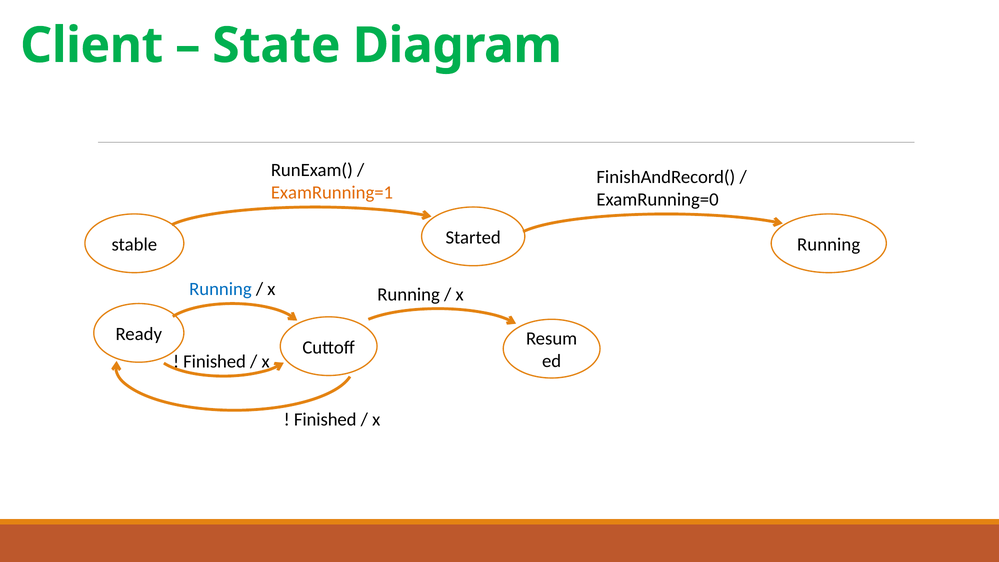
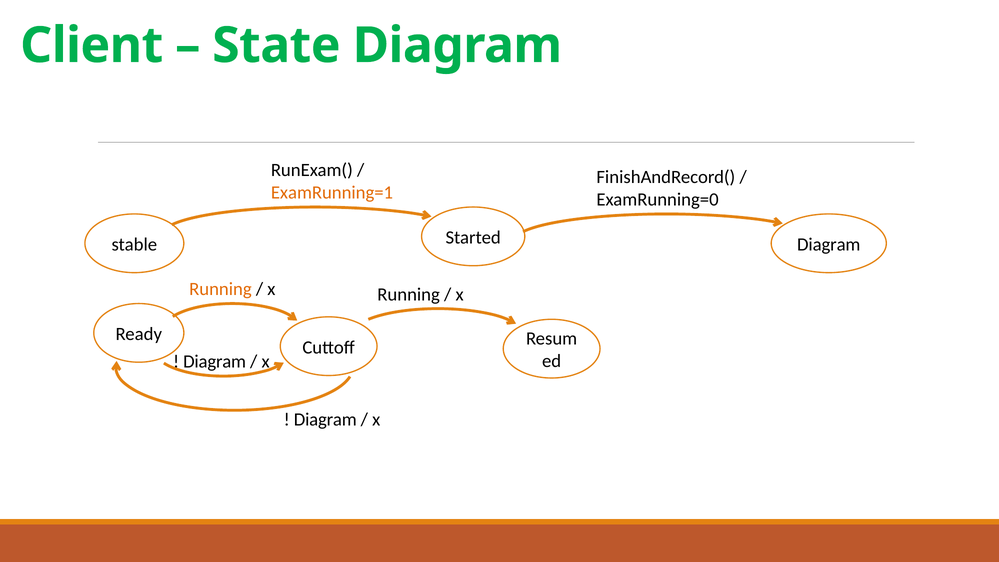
Started Running: Running -> Diagram (829, 245)
Running colour: blue -> orange (220, 289)
Finished: Finished -> Diagram (215, 361)
Finished: Finished -> Diagram (325, 420)
